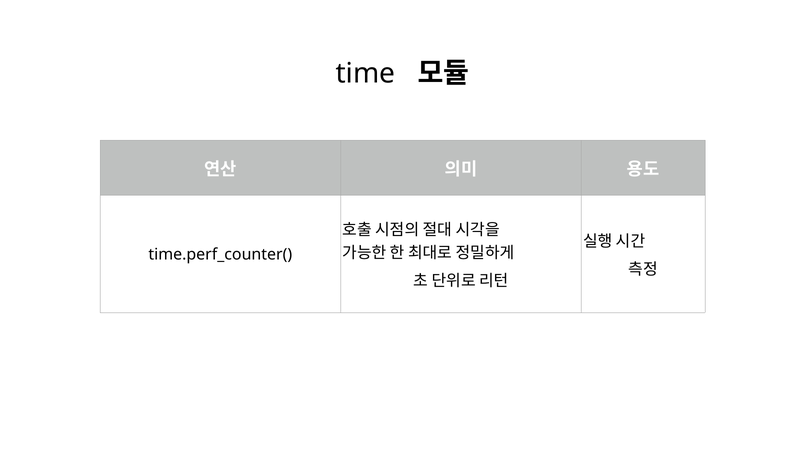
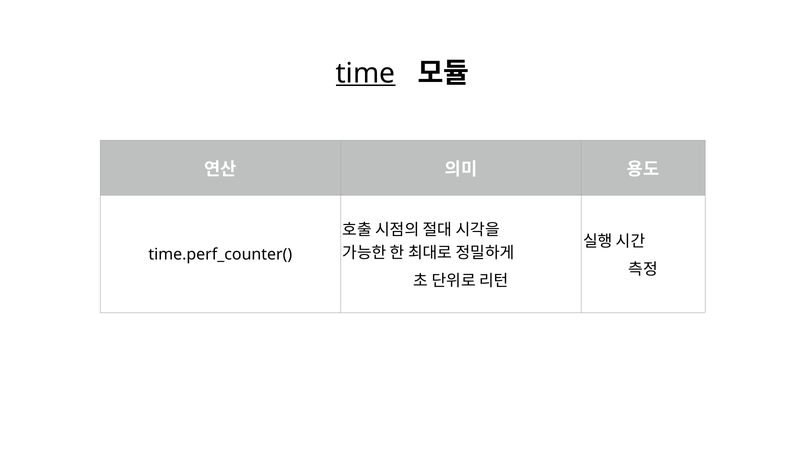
time underline: none -> present (366, 73)
